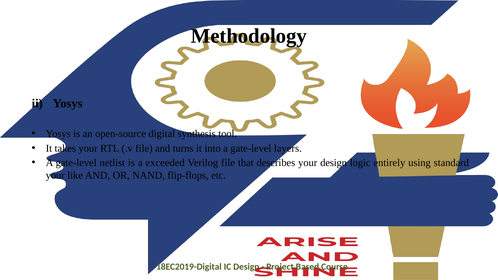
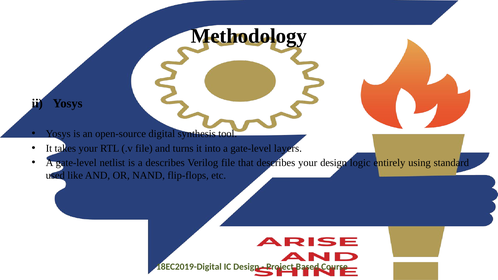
a exceeded: exceeded -> describes (165, 163)
your: your -> used (55, 175)
